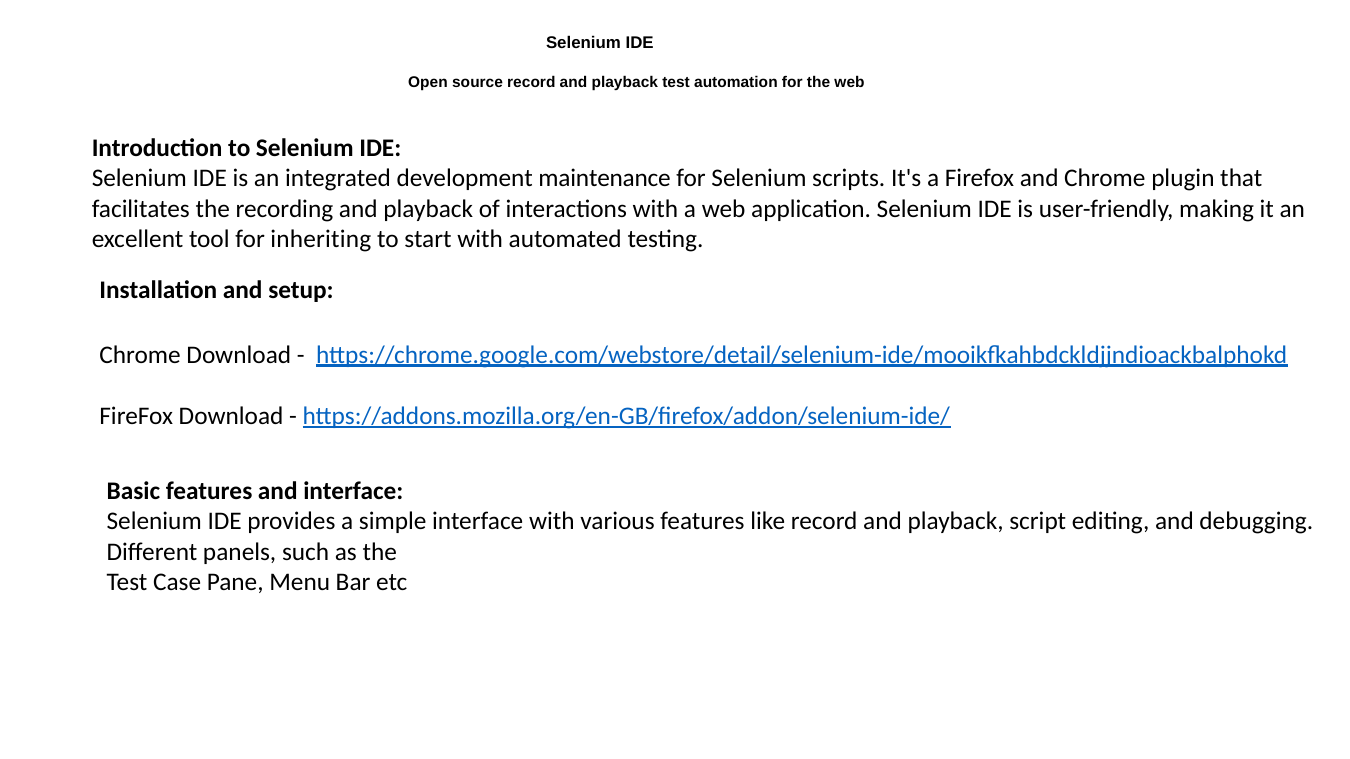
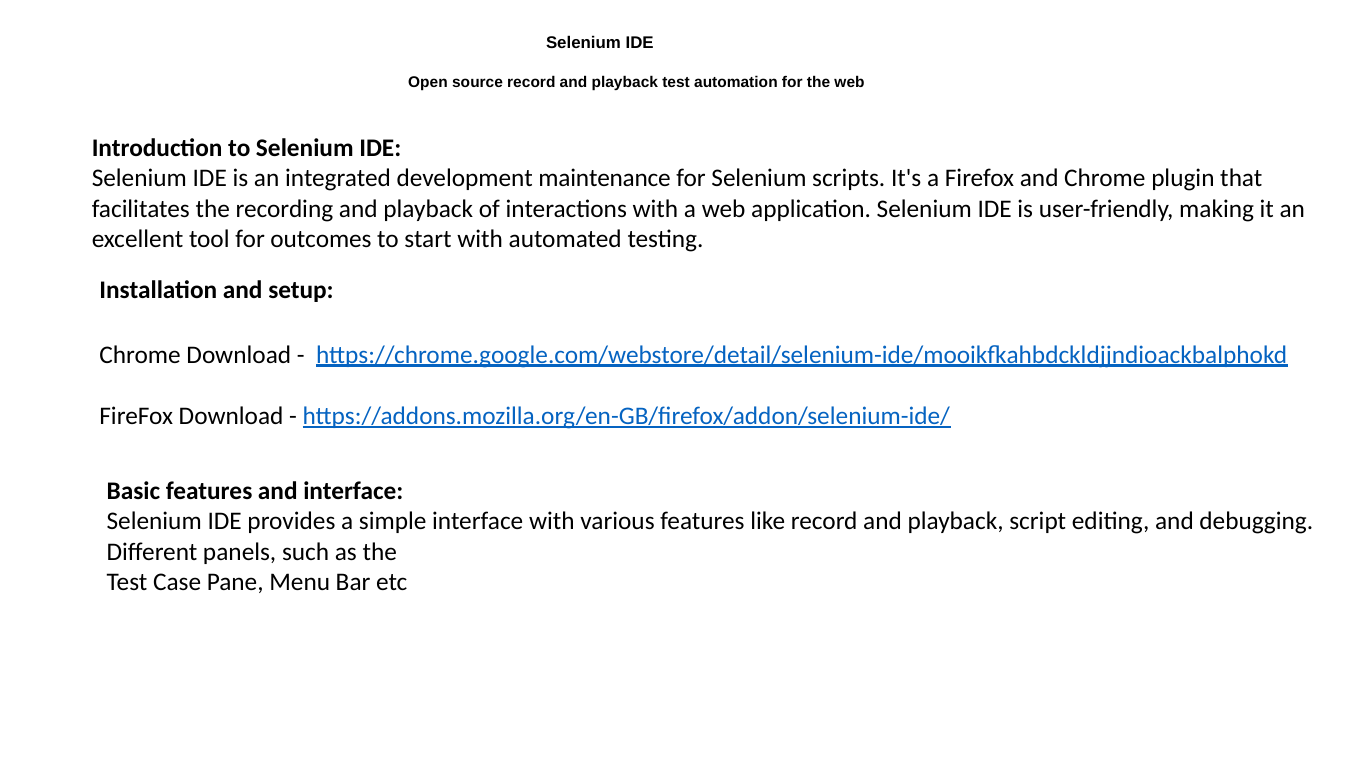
inheriting: inheriting -> outcomes (321, 239)
